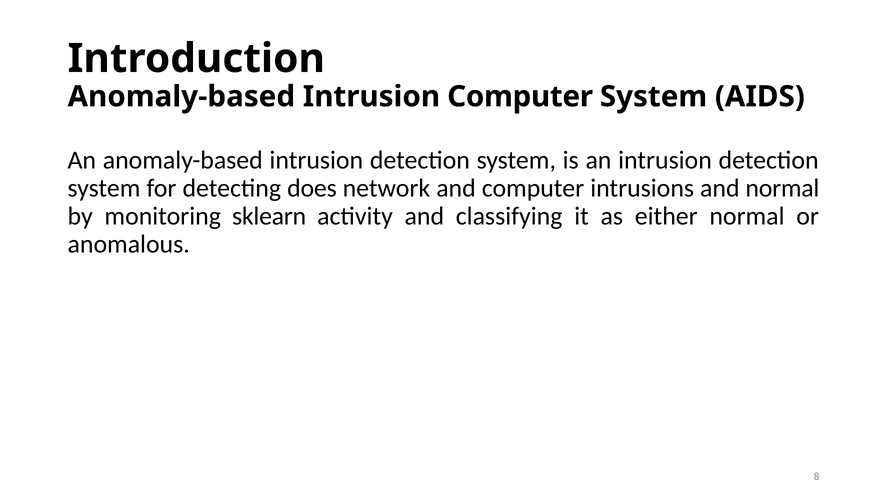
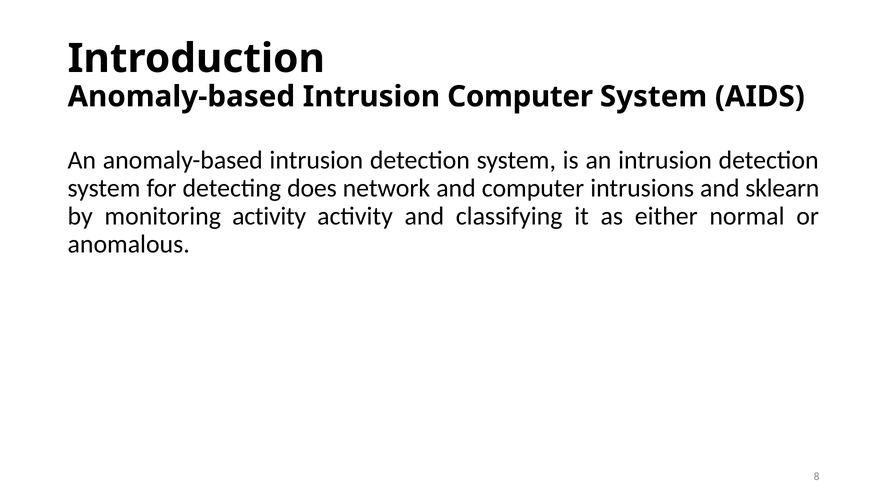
and normal: normal -> sklearn (782, 188)
monitoring sklearn: sklearn -> activity (269, 216)
